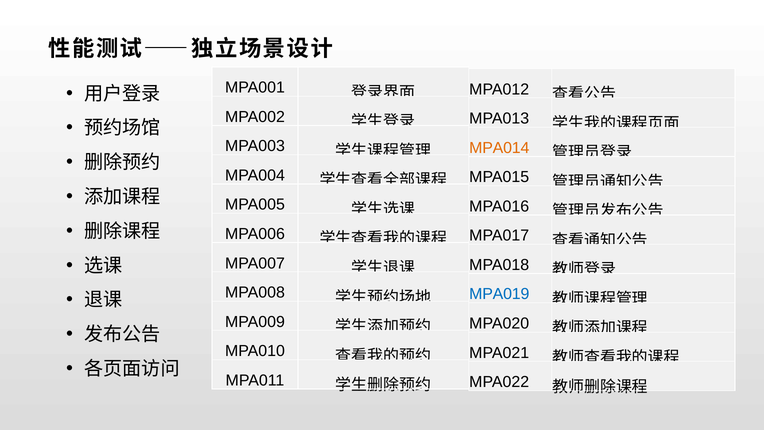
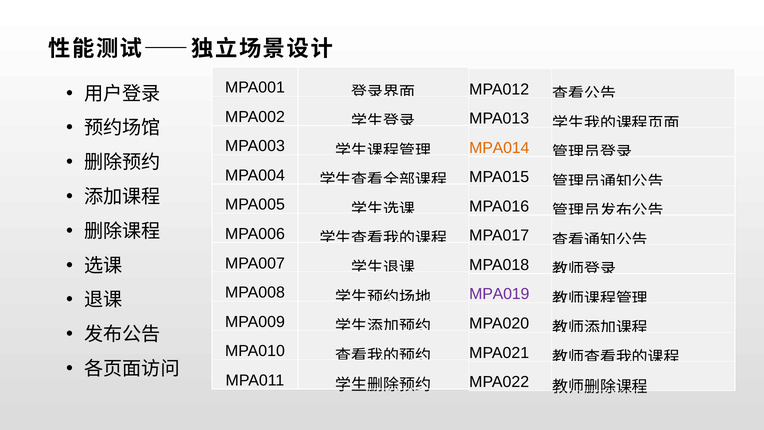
MPA019 colour: blue -> purple (499, 294)
